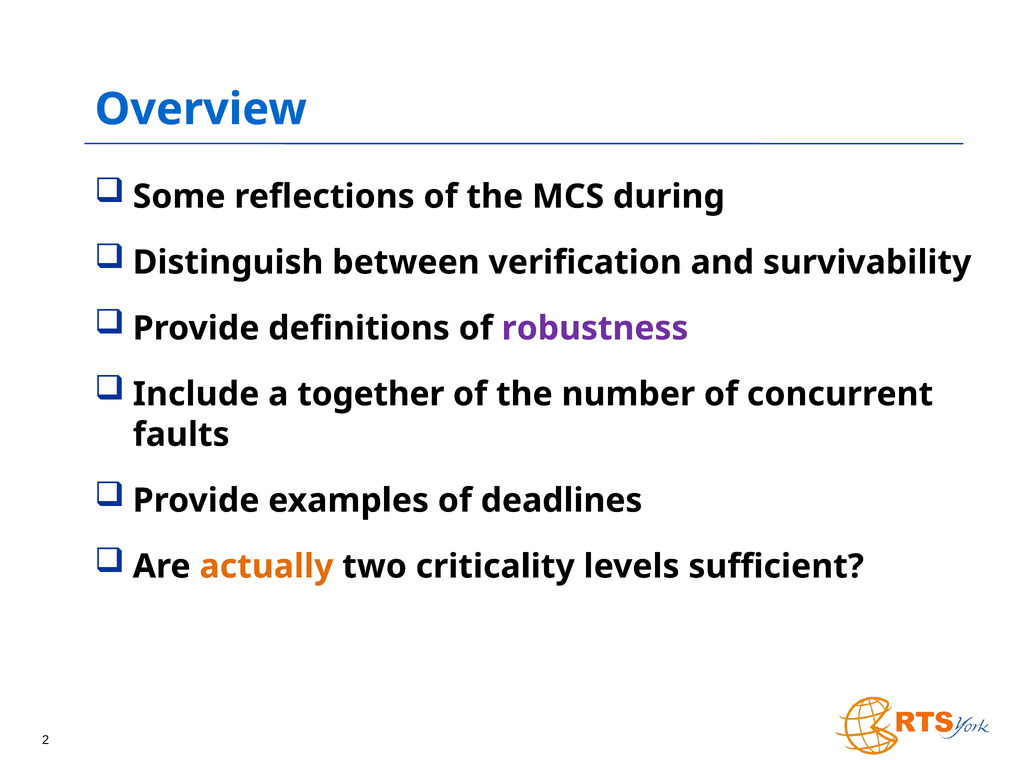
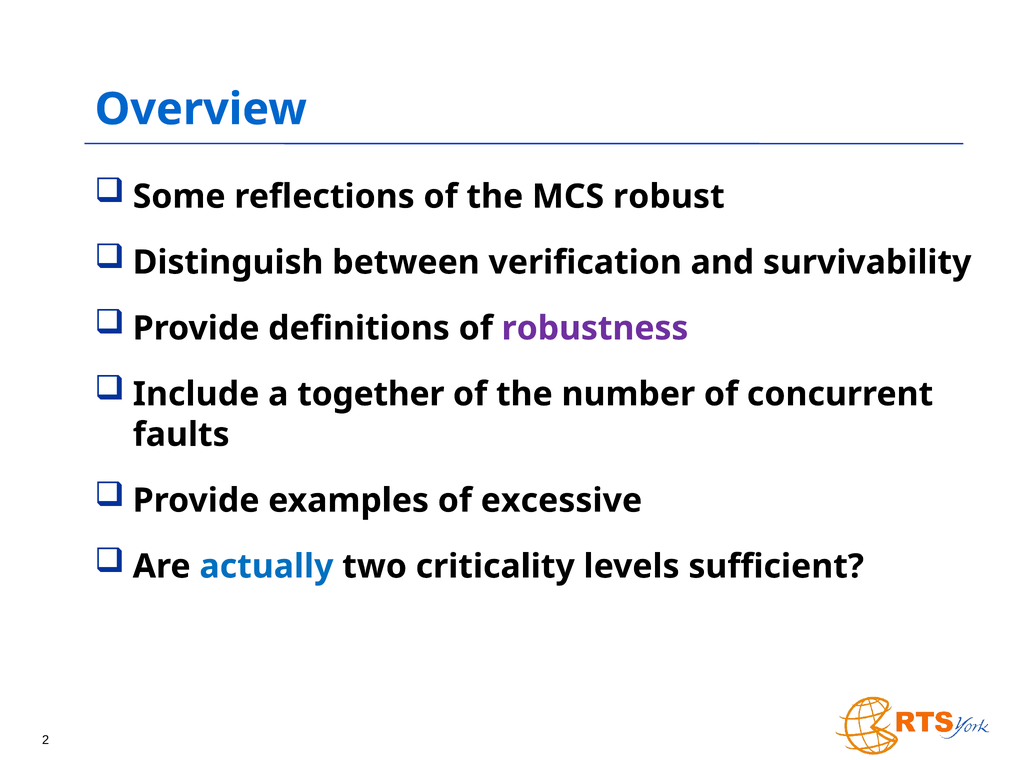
during: during -> robust (669, 197)
deadlines: deadlines -> excessive (561, 501)
actually colour: orange -> blue (266, 567)
